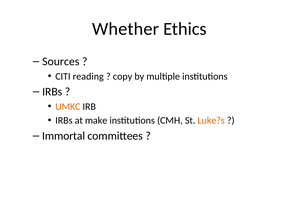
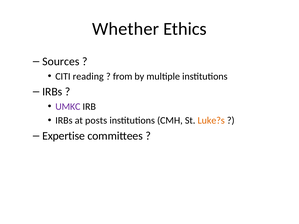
copy: copy -> from (123, 76)
UMKC colour: orange -> purple (68, 107)
make: make -> posts (96, 121)
Immortal: Immortal -> Expertise (64, 136)
